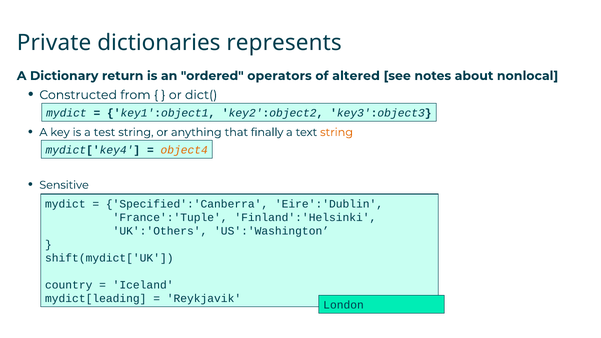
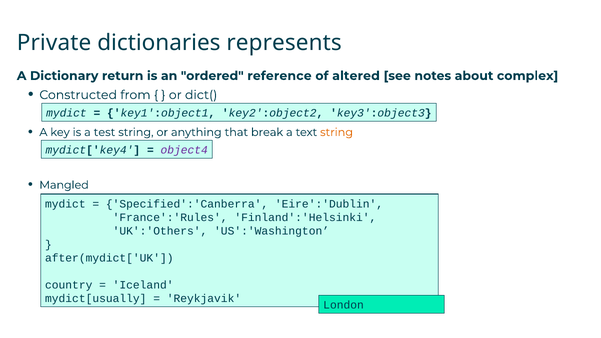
operators: operators -> reference (279, 76)
nonlocal: nonlocal -> complex (528, 76)
finally: finally -> break (267, 132)
object4 colour: orange -> purple (184, 150)
Sensitive: Sensitive -> Mangled (64, 185)
France':'Tuple: France':'Tuple -> France':'Rules (170, 217)
shift(mydict['UK: shift(mydict['UK -> after(mydict['UK (109, 258)
mydict[leading: mydict[leading -> mydict[usually (96, 299)
